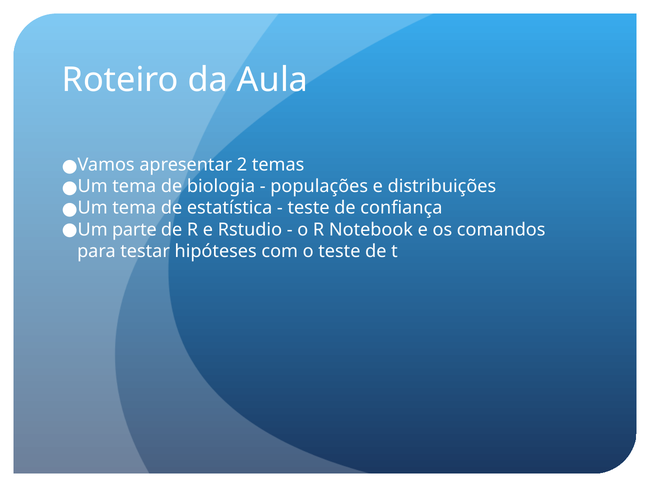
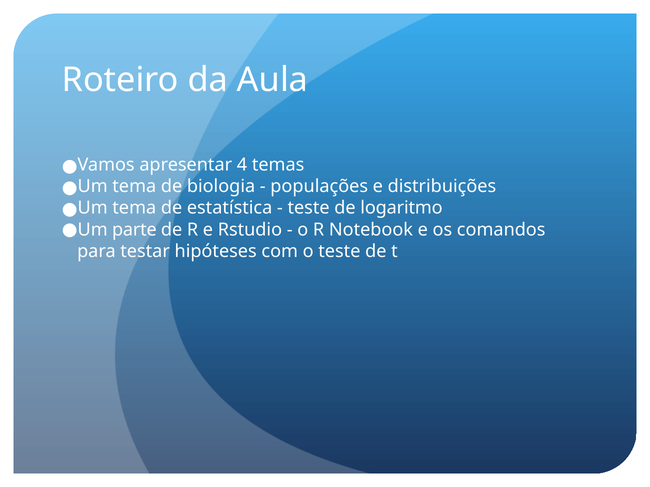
2: 2 -> 4 (242, 165)
confiança: confiança -> logaritmo (402, 208)
